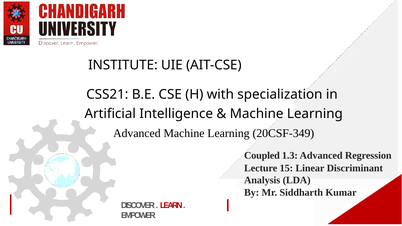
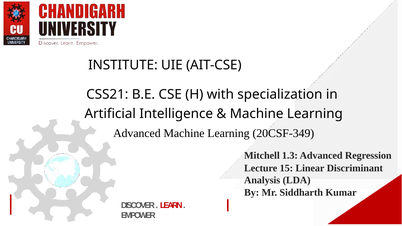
Coupled: Coupled -> Mitchell (262, 156)
